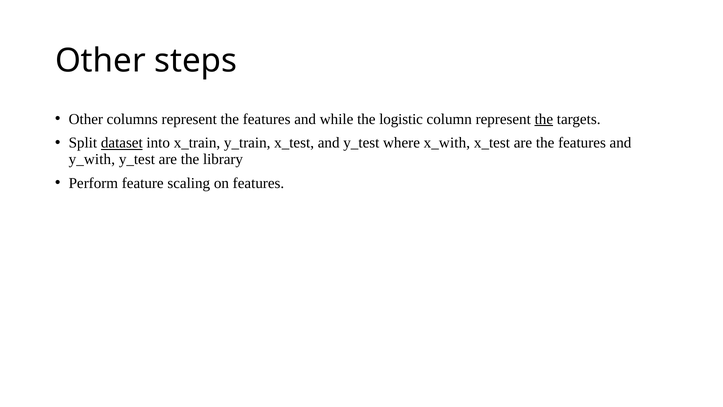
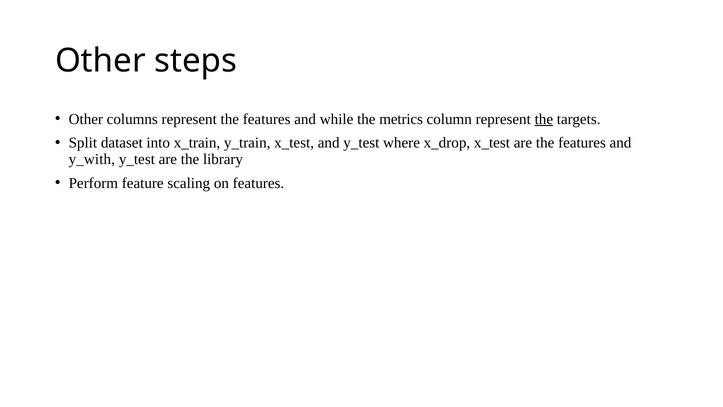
logistic: logistic -> metrics (401, 119)
dataset underline: present -> none (122, 143)
x_with: x_with -> x_drop (447, 143)
